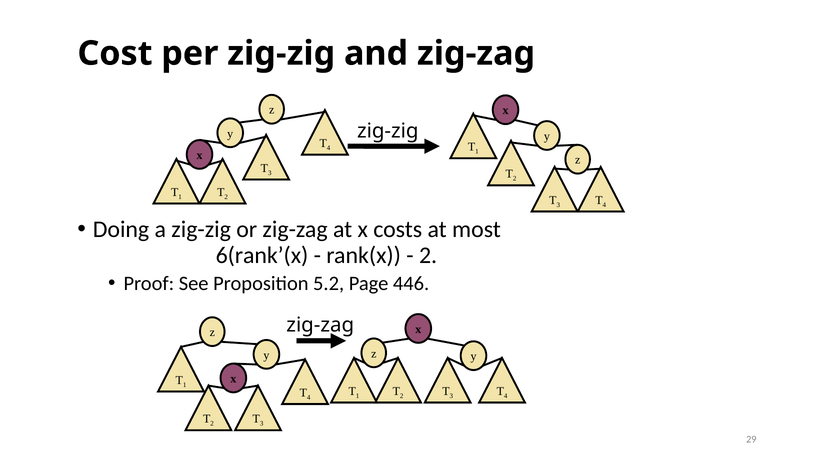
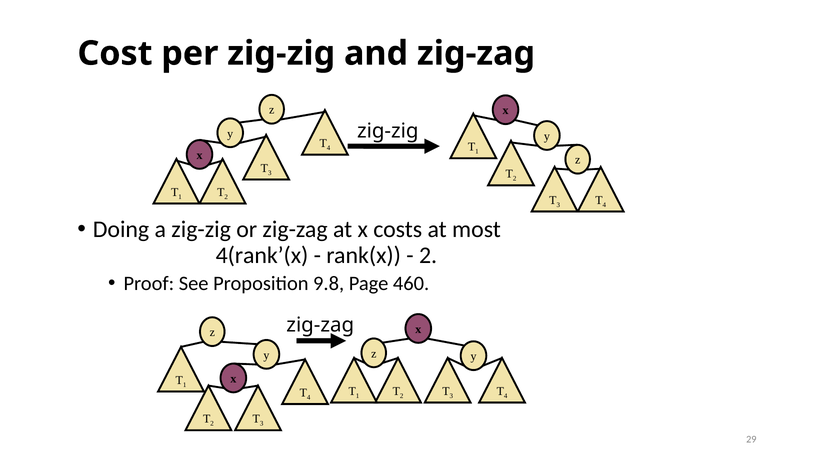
6(rank’(x: 6(rank’(x -> 4(rank’(x (262, 256)
5.2: 5.2 -> 9.8 (329, 284)
446: 446 -> 460 (411, 284)
